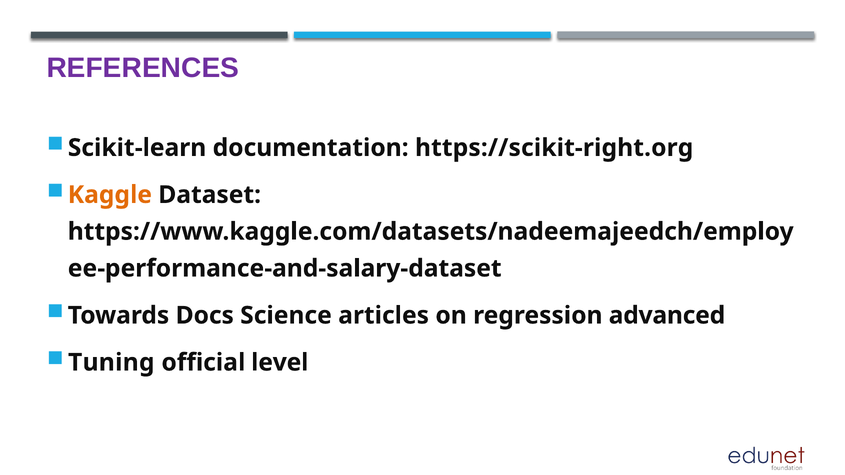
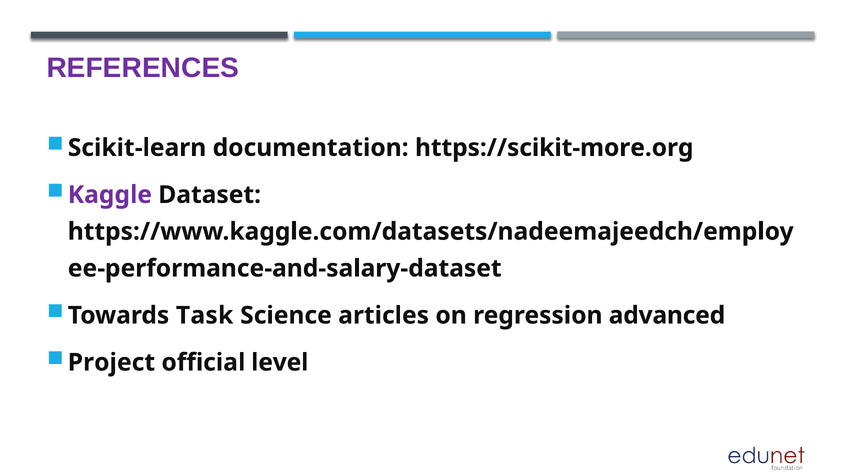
https://scikit-right.org: https://scikit-right.org -> https://scikit-more.org (554, 148)
Kaggle colour: orange -> purple (110, 195)
Docs: Docs -> Task (205, 316)
Tuning: Tuning -> Project (111, 363)
